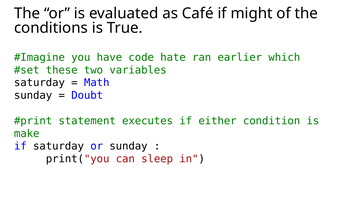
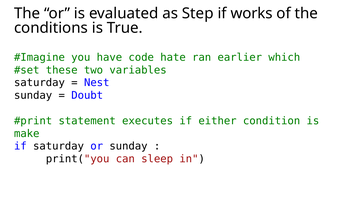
Café: Café -> Step (198, 13)
might: might -> works (252, 13)
Math: Math -> Nest (97, 83)
